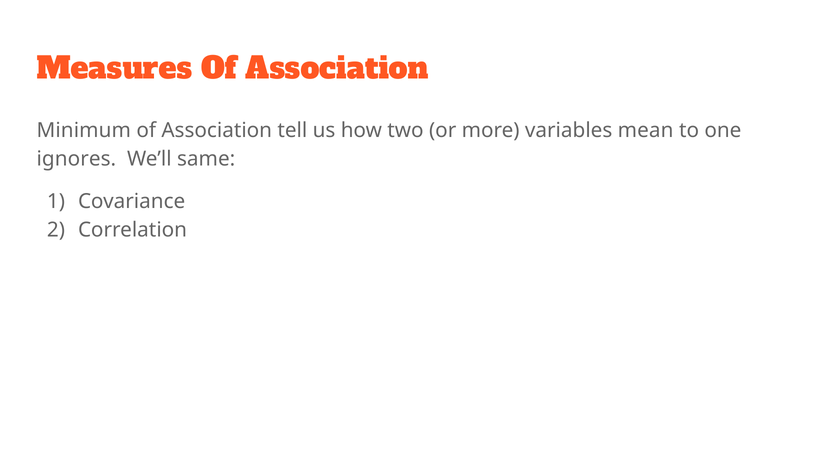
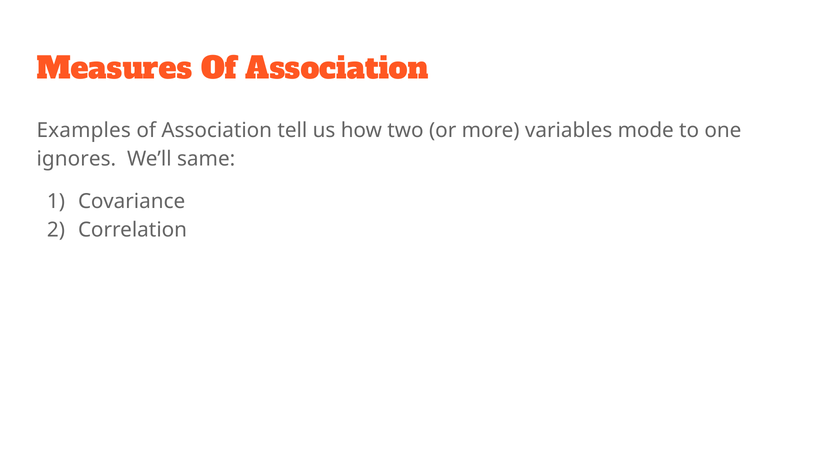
Minimum: Minimum -> Examples (84, 130)
mean: mean -> mode (646, 130)
